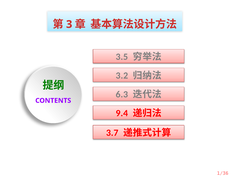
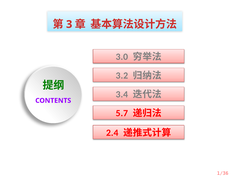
3.5: 3.5 -> 3.0 (122, 57)
6.3: 6.3 -> 3.4 (122, 95)
9.4: 9.4 -> 5.7 (122, 113)
3.7: 3.7 -> 2.4 (112, 133)
